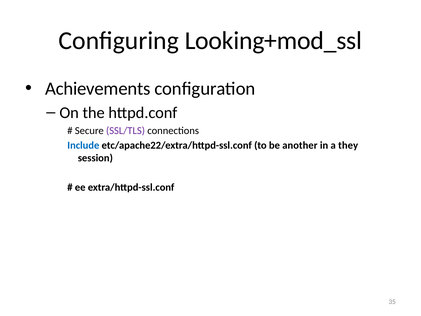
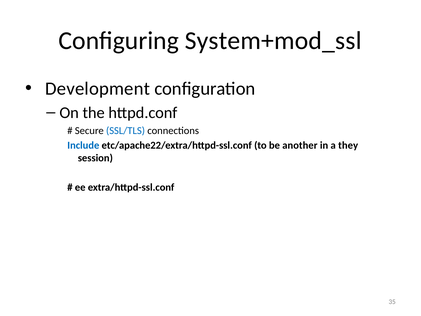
Looking+mod_ssl: Looking+mod_ssl -> System+mod_ssl (273, 41)
Achievements: Achievements -> Development (98, 89)
SSL/TLS colour: purple -> blue (126, 131)
